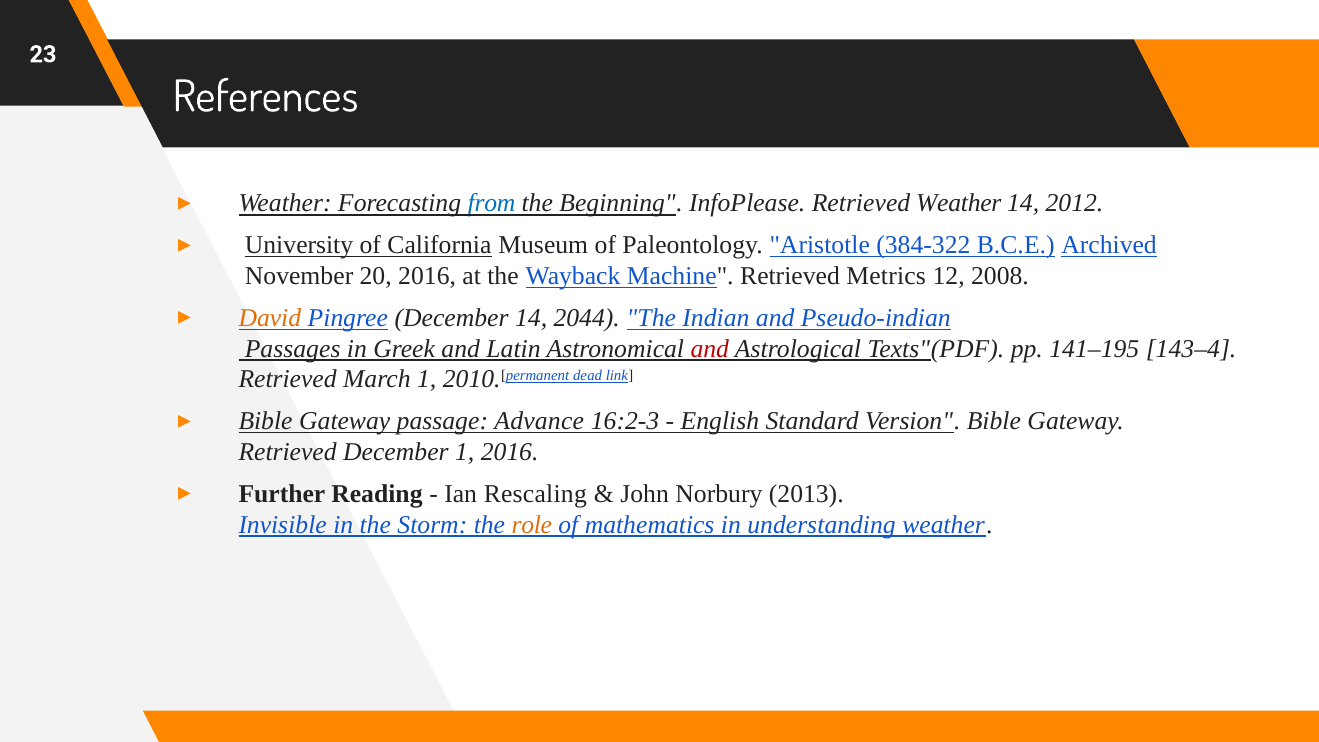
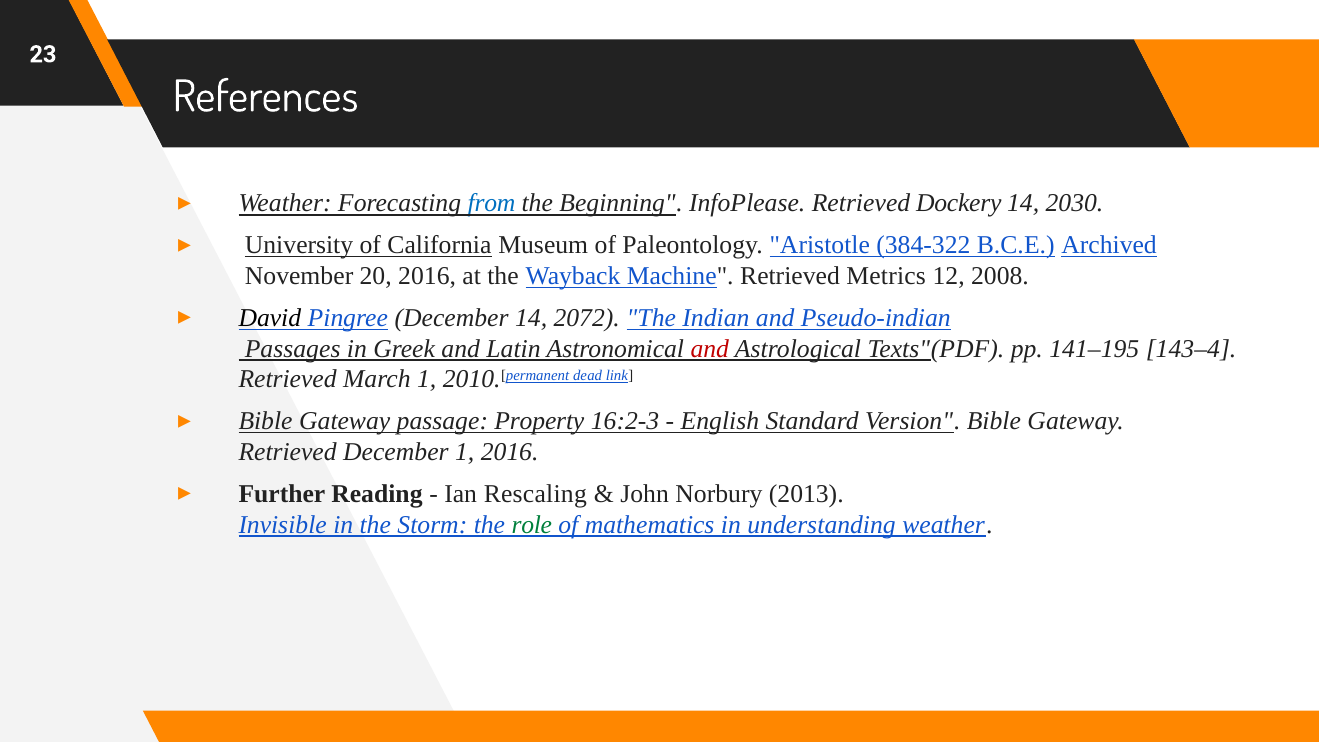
Retrieved Weather: Weather -> Dockery (959, 204)
2012: 2012 -> 2030 (1074, 204)
David colour: orange -> black (270, 318)
2044: 2044 -> 2072 (587, 318)
Advance: Advance -> Property (539, 421)
role colour: orange -> green (532, 525)
